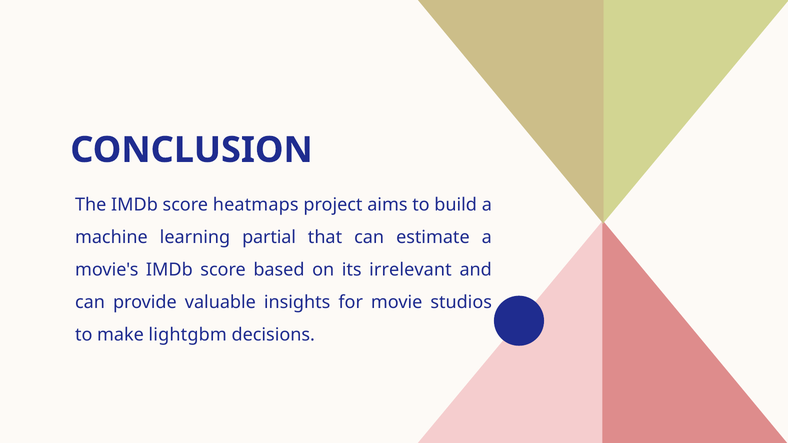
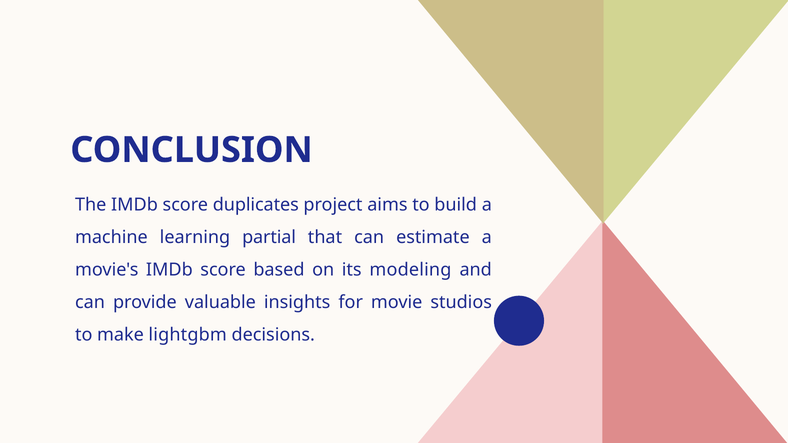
heatmaps: heatmaps -> duplicates (256, 205)
irrelevant: irrelevant -> modeling (410, 270)
